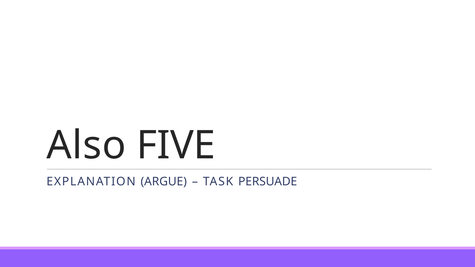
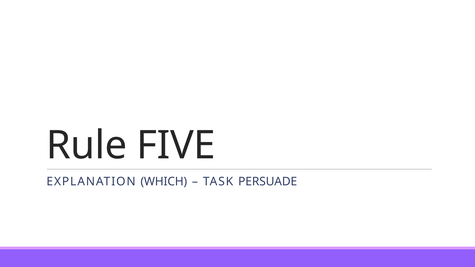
Also: Also -> Rule (87, 146)
ARGUE: ARGUE -> WHICH (164, 182)
